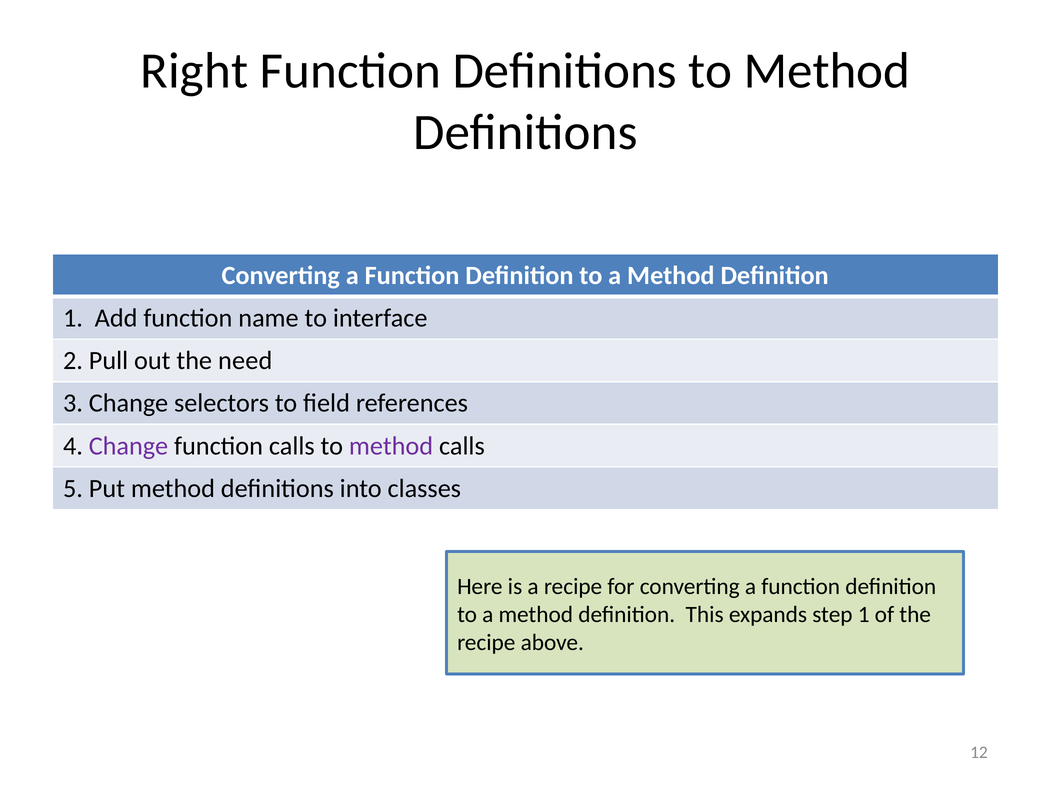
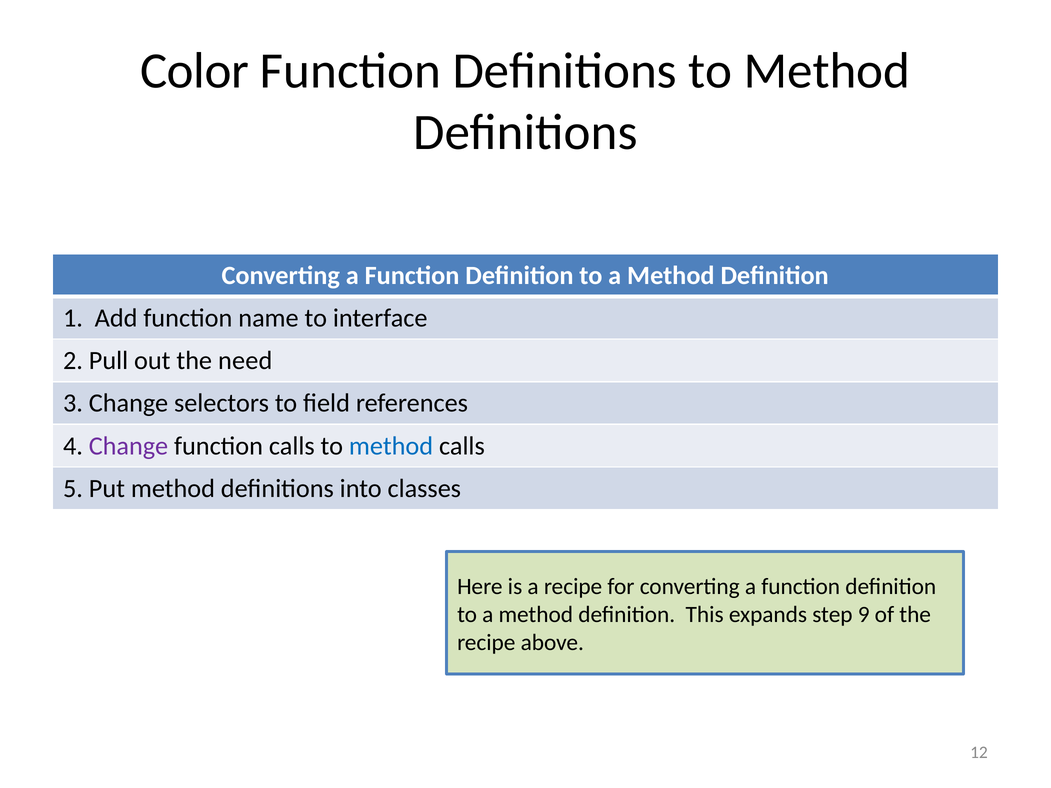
Right: Right -> Color (195, 71)
method colour: purple -> blue (391, 446)
step 1: 1 -> 9 (864, 615)
